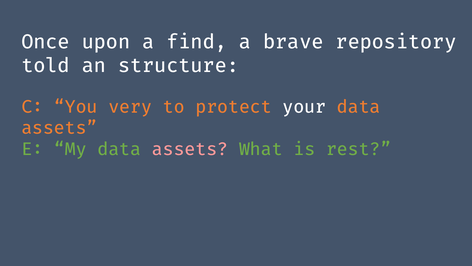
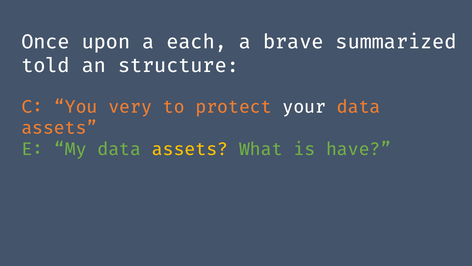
find: find -> each (197, 42)
repository: repository -> summarized (396, 42)
assets colour: pink -> yellow (190, 149)
rest: rest -> have (359, 149)
